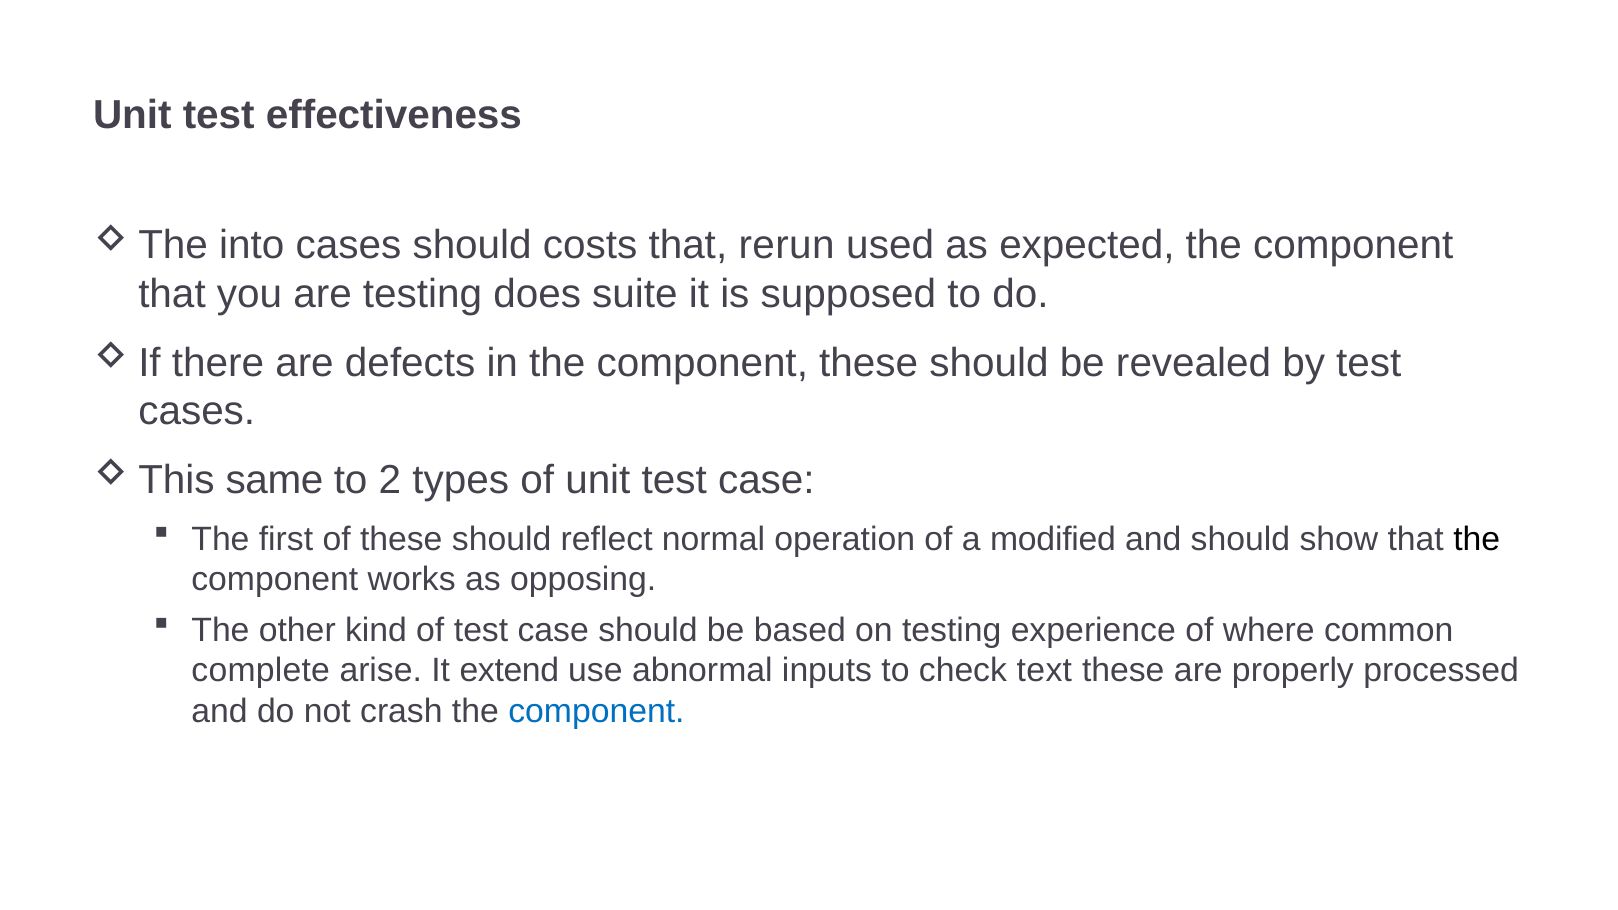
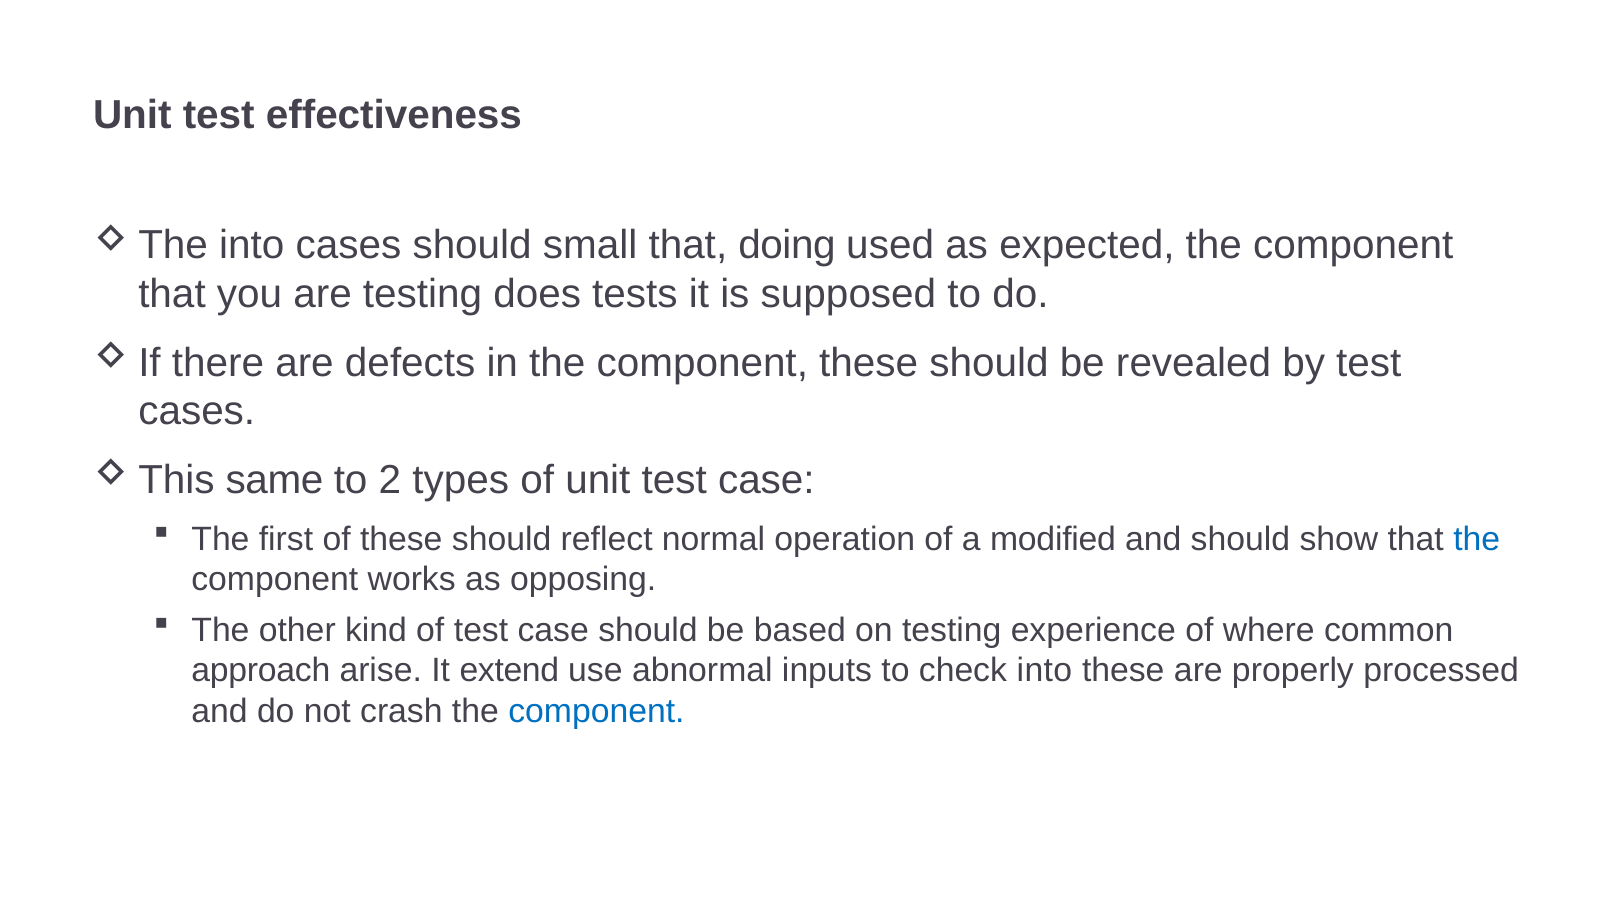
costs: costs -> small (590, 245)
rerun: rerun -> doing (787, 245)
suite: suite -> tests (635, 294)
the colour: black -> blue (1477, 539)
complete: complete -> approach (261, 671)
check text: text -> into (1044, 671)
